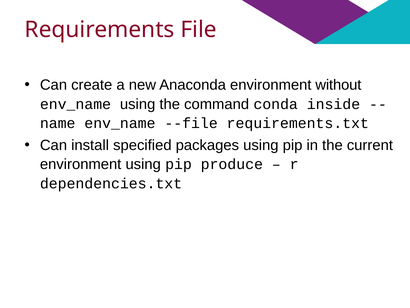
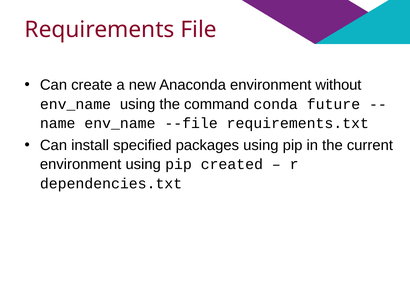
inside: inside -> future (333, 104)
produce: produce -> created (232, 164)
